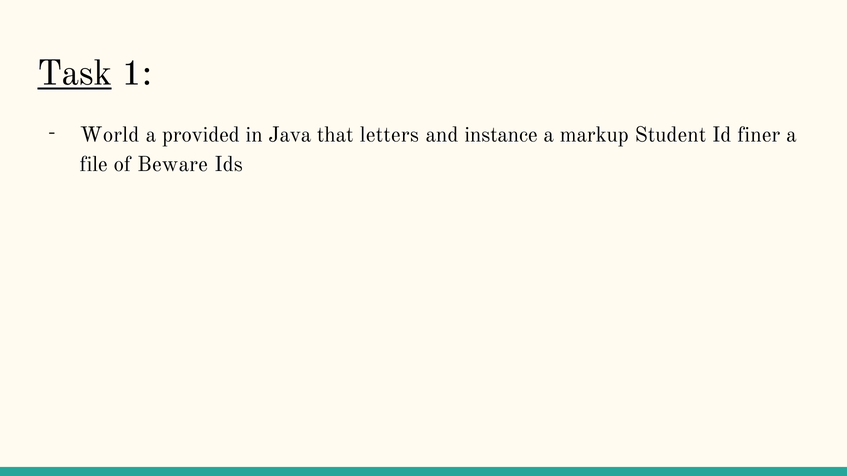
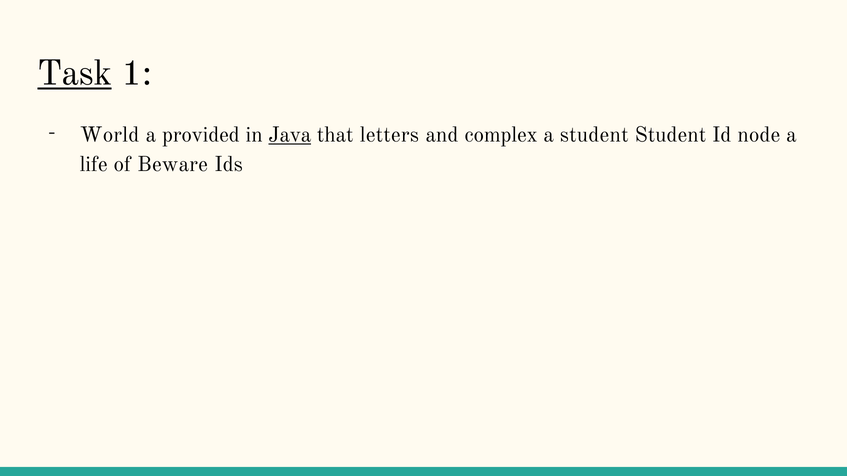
Java underline: none -> present (290, 135)
instance: instance -> complex (501, 135)
a markup: markup -> student (594, 135)
finer: finer -> node (759, 135)
file: file -> life (94, 164)
